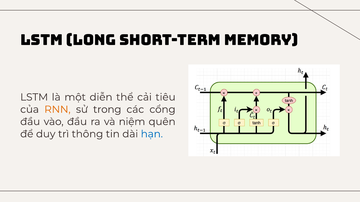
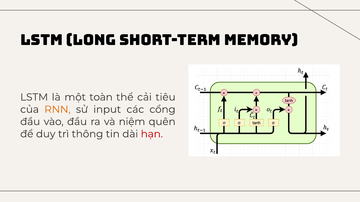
diễn: diễn -> toàn (101, 97)
trong: trong -> input (107, 110)
hạn colour: blue -> red (152, 134)
